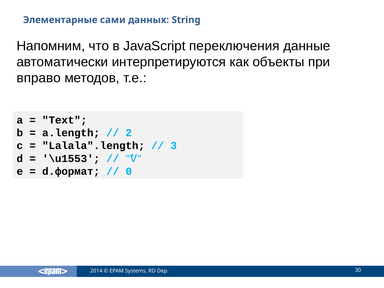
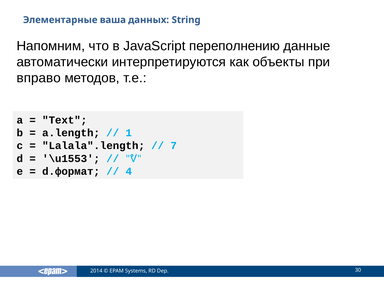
сами: сами -> ваша (113, 20)
переключения: переключения -> переполнению (235, 46)
2: 2 -> 1 (129, 133)
3: 3 -> 7 (174, 146)
0: 0 -> 4 (129, 171)
